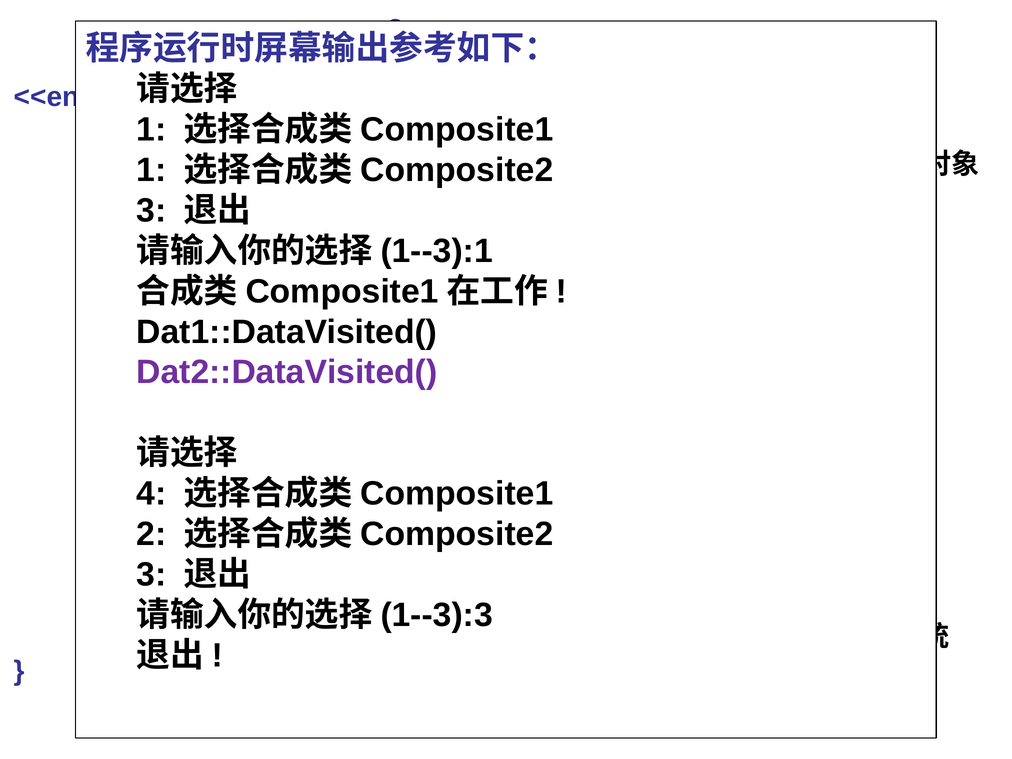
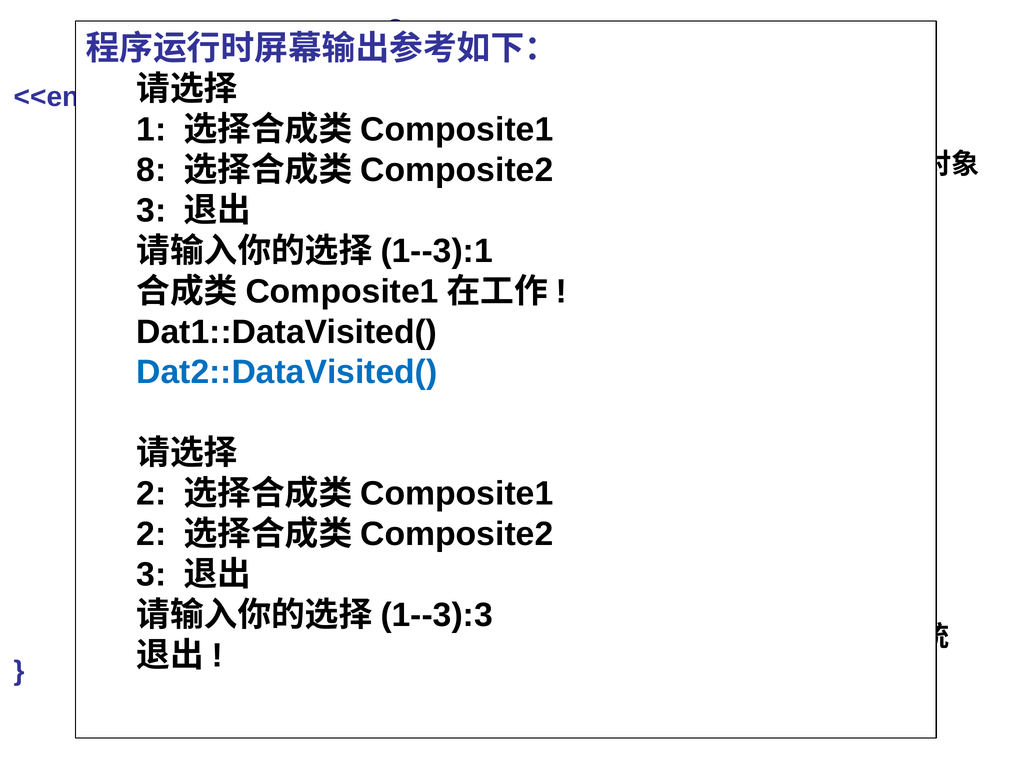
1: 1 -> 8 (151, 170)
Dat2::DataVisited( colour: purple -> blue (287, 372)
4: 4 -> 2 (151, 494)
